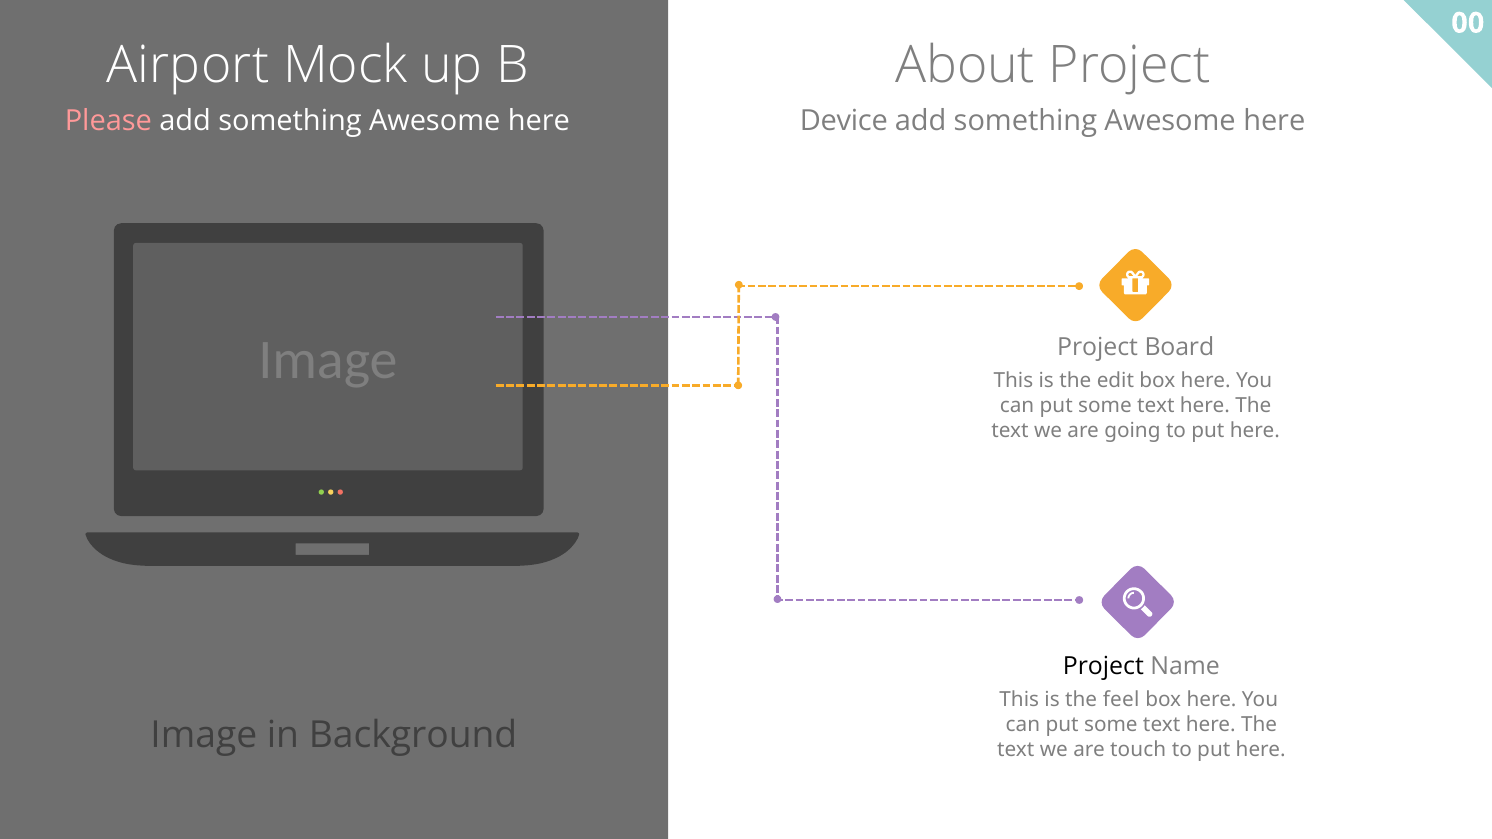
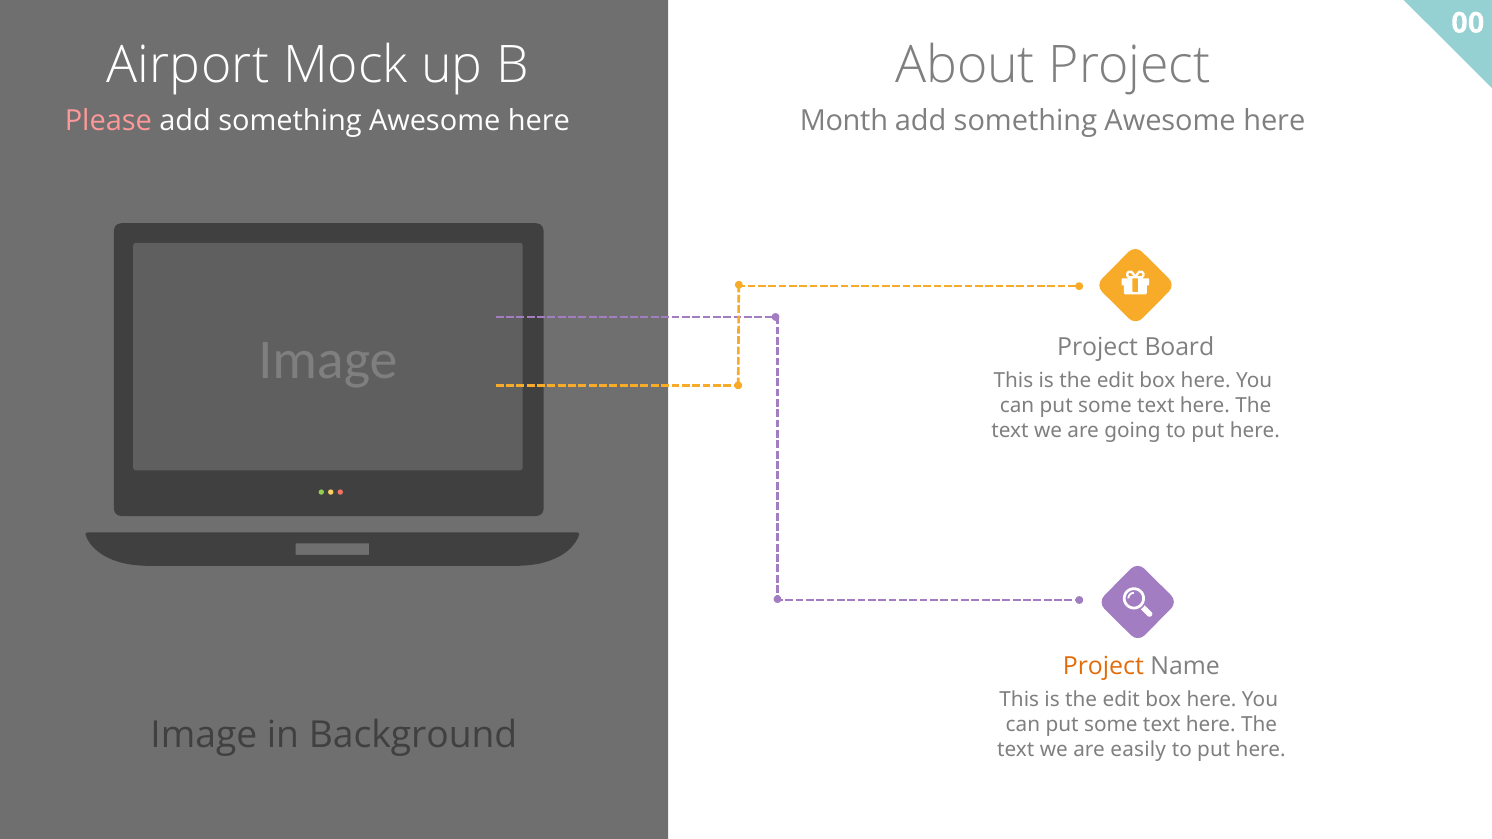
Device: Device -> Month (844, 121)
Project colour: black -> orange (1103, 666)
feel: feel -> edit (1121, 700)
touch: touch -> easily (1138, 750)
